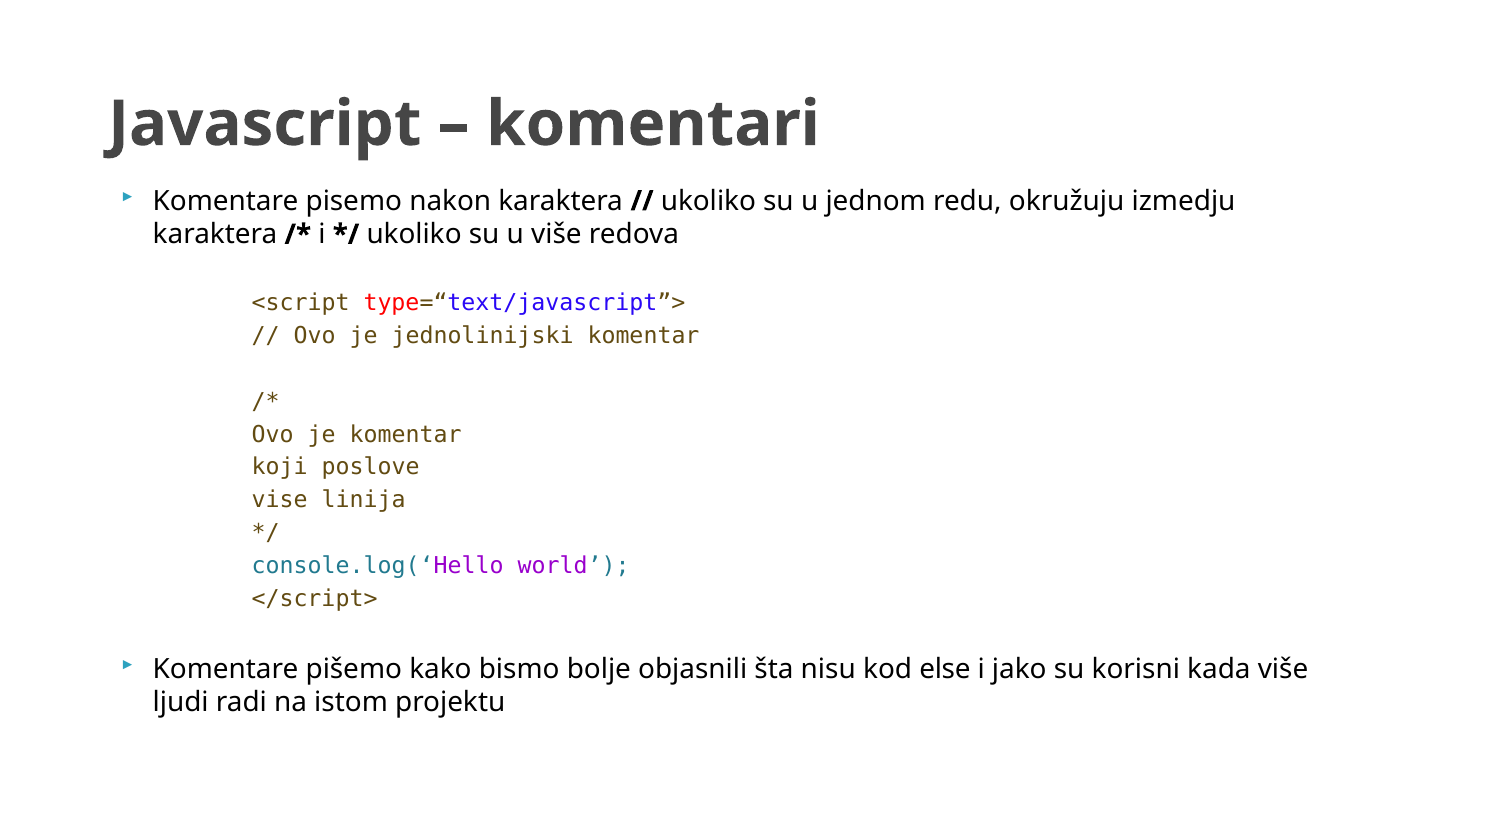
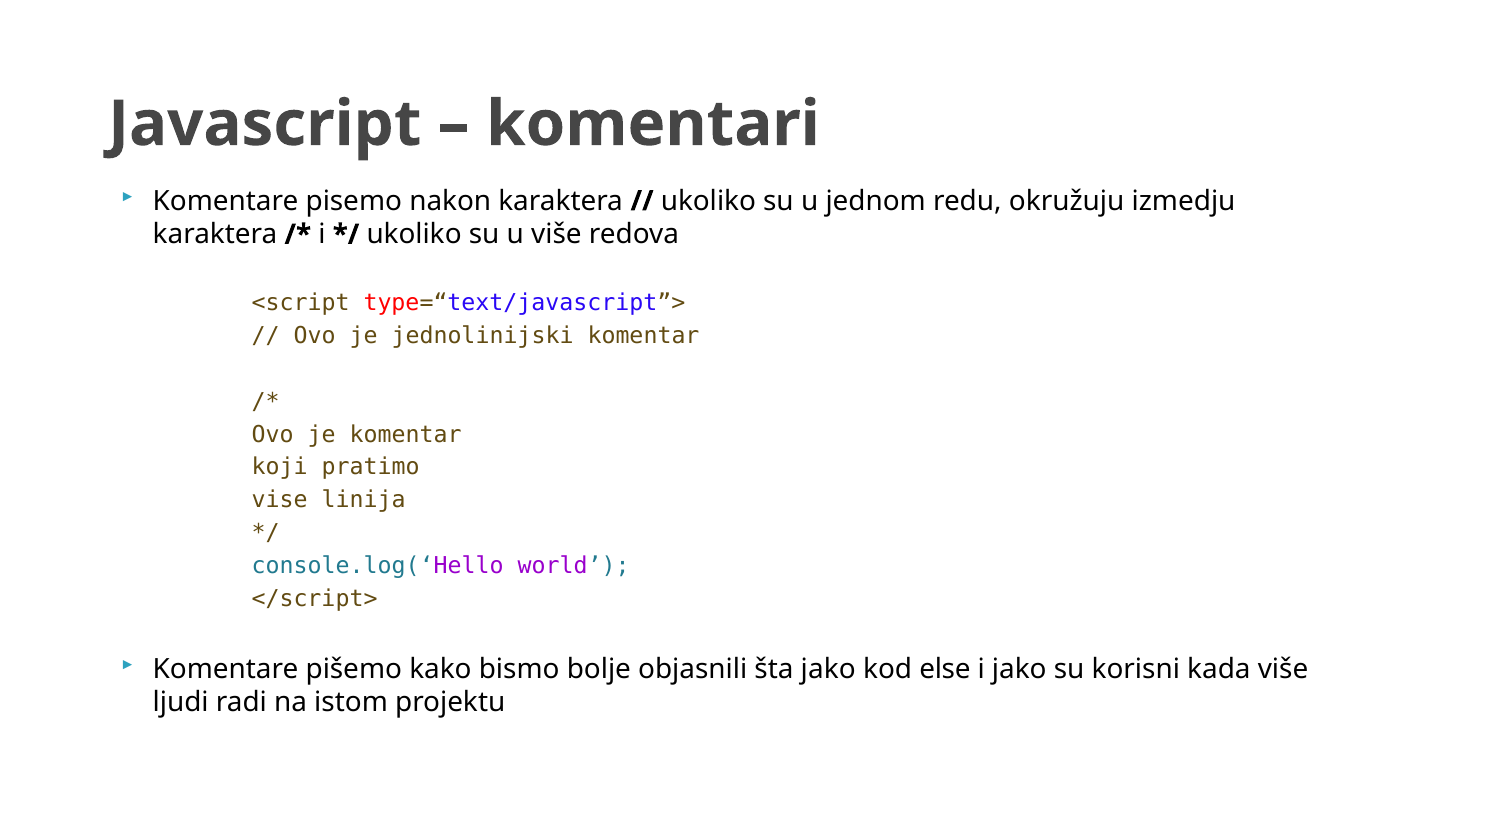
poslove: poslove -> pratimo (371, 468)
šta nisu: nisu -> jako (828, 669)
